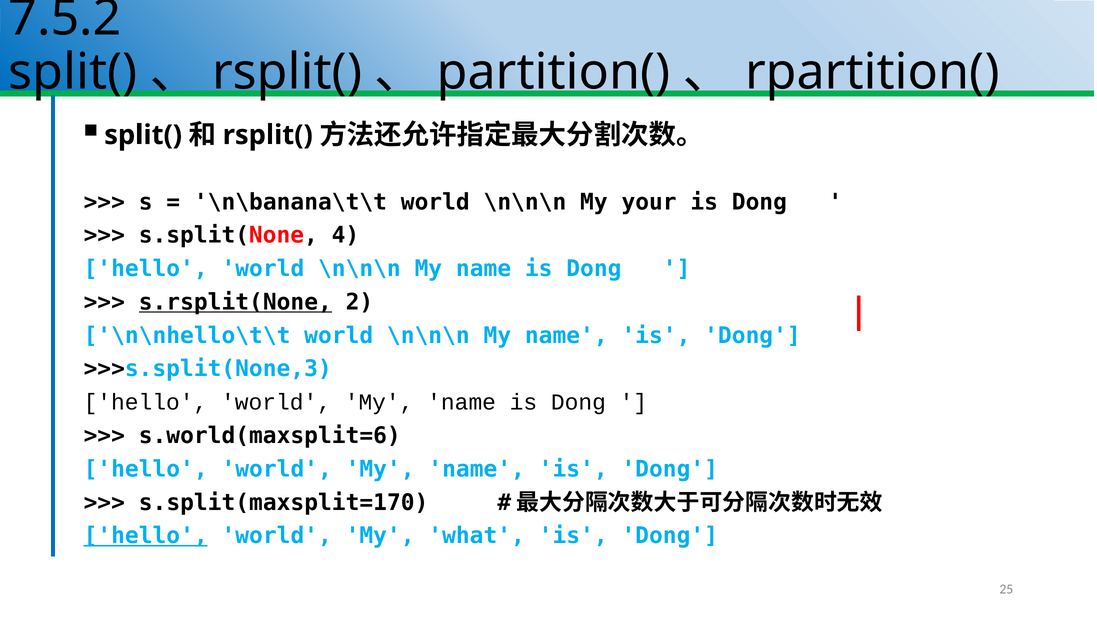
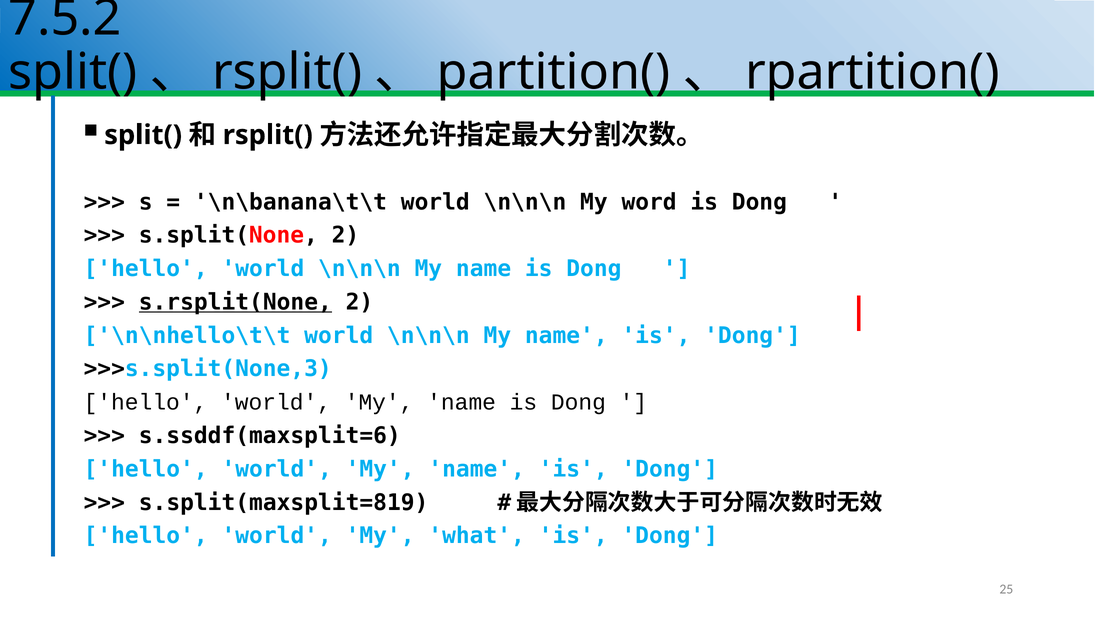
your: your -> word (649, 202)
s.split(None 4: 4 -> 2 (345, 235)
s.world(maxsplit=6: s.world(maxsplit=6 -> s.ssddf(maxsplit=6 (270, 436)
s.split(maxsplit=170: s.split(maxsplit=170 -> s.split(maxsplit=819 (284, 503)
hello underline: present -> none (146, 536)
